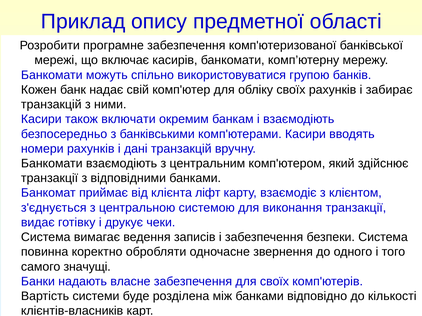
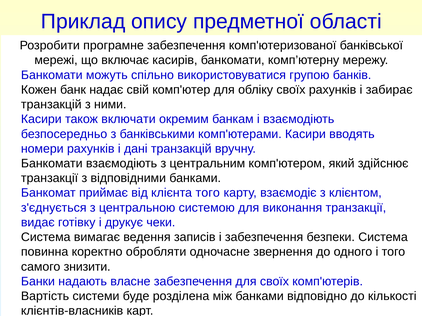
клієнта ліфт: ліфт -> того (208, 193)
значущі: значущі -> знизити (87, 267)
